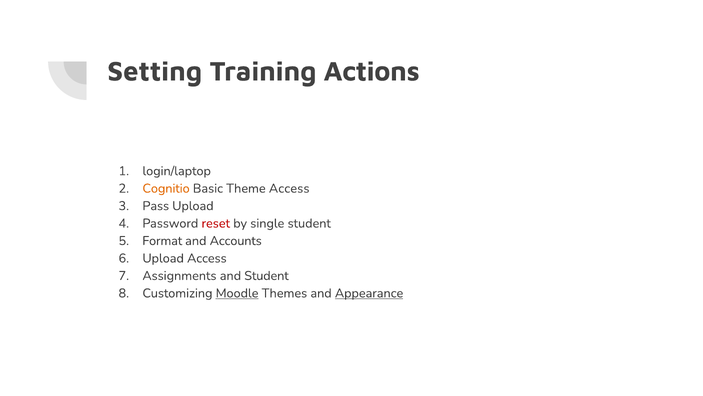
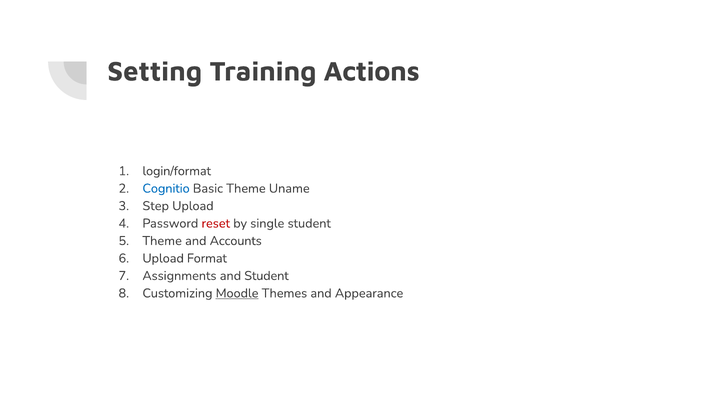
login/laptop: login/laptop -> login/format (177, 171)
Cognitio colour: orange -> blue (166, 188)
Theme Access: Access -> Uname (289, 188)
Pass: Pass -> Step (156, 206)
Format: Format -> Theme (162, 241)
Upload Access: Access -> Format (207, 258)
Appearance underline: present -> none (369, 293)
